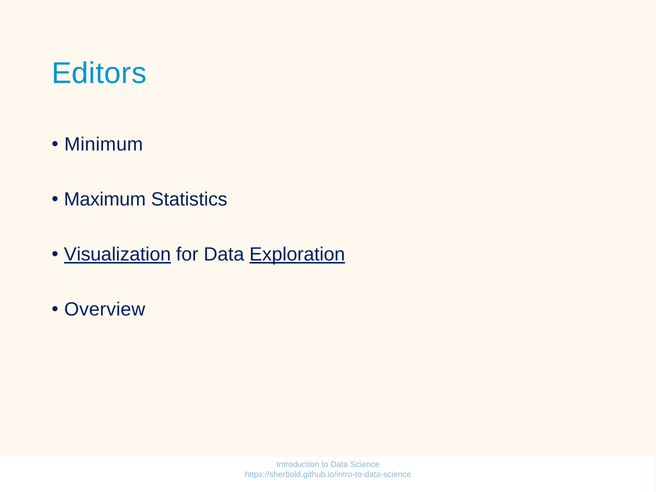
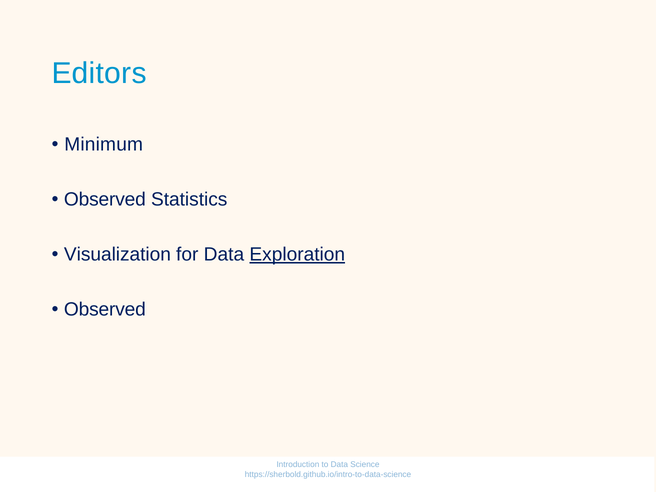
Maximum: Maximum -> Observed (105, 199)
Visualization underline: present -> none (117, 254)
Overview: Overview -> Observed (105, 309)
